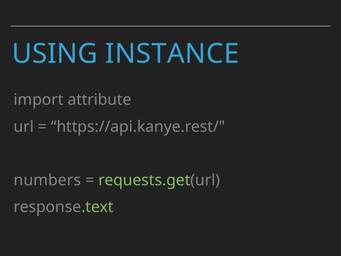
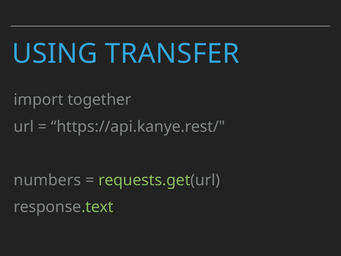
INSTANCE: INSTANCE -> TRANSFER (172, 54)
attribute: attribute -> together (99, 100)
